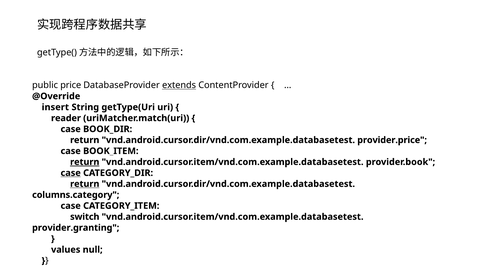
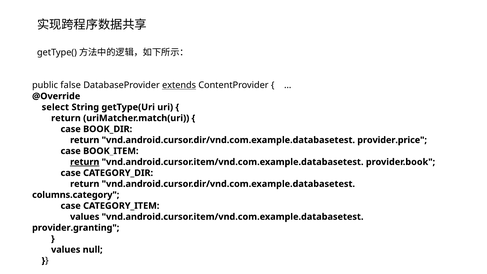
price: price -> false (71, 85)
insert: insert -> select (55, 107)
reader: reader -> return (66, 118)
case underline: present -> none (71, 173)
return underline: present -> none (85, 184)
switch: switch -> values (85, 217)
